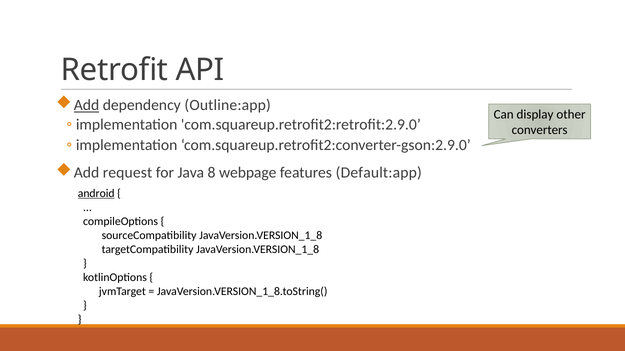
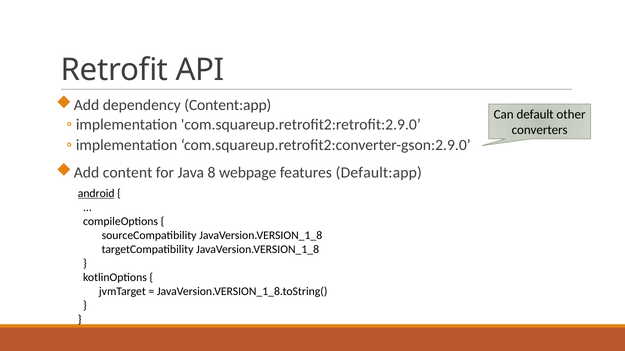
Add underline: present -> none (87, 105)
Outline:app: Outline:app -> Content:app (228, 105)
display: display -> default (535, 115)
request: request -> content (128, 173)
